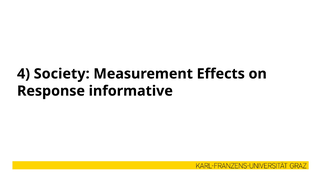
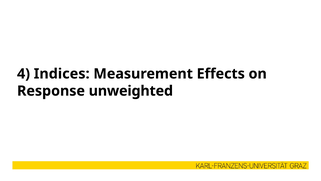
Society: Society -> Indices (62, 74)
informative: informative -> unweighted (131, 91)
